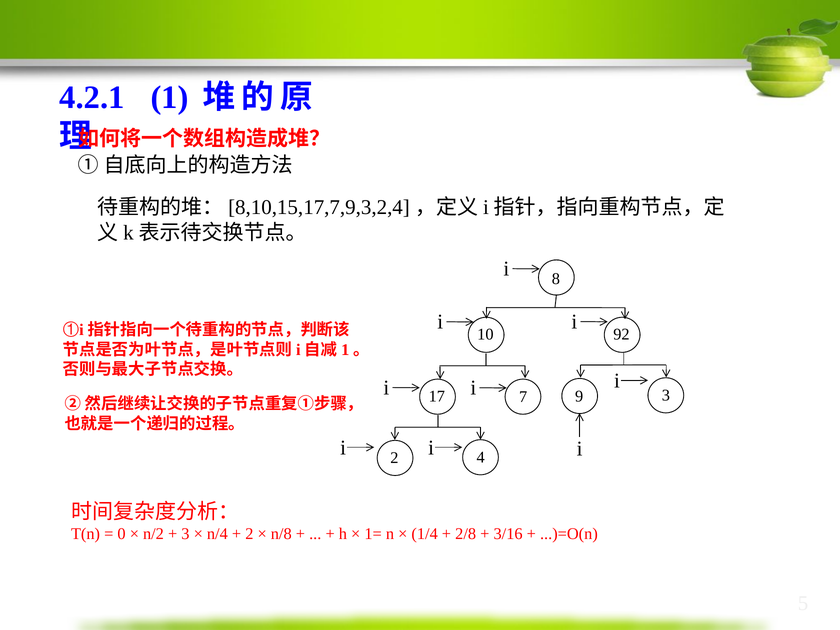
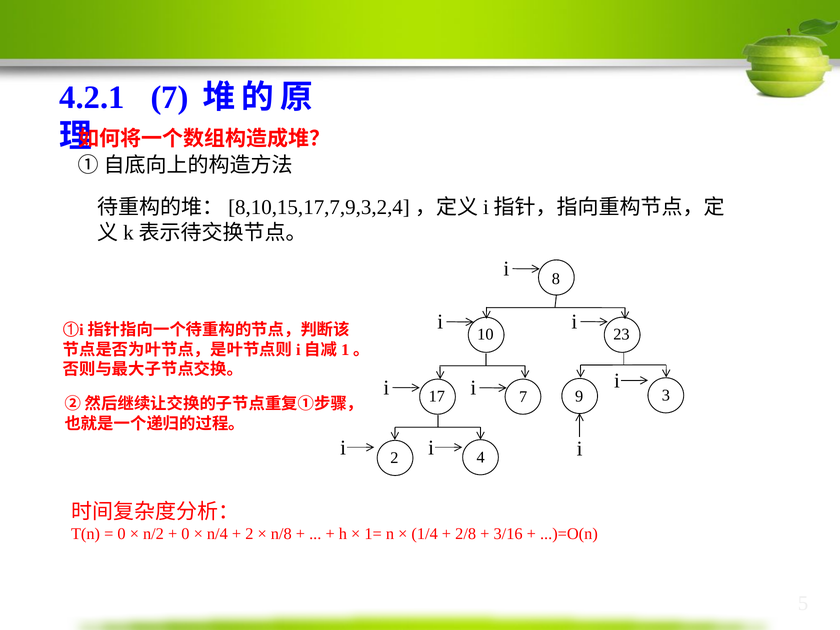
4.2.1 1: 1 -> 7 (170, 97)
92: 92 -> 23 (621, 334)
3: 3 -> 0 (185, 534)
